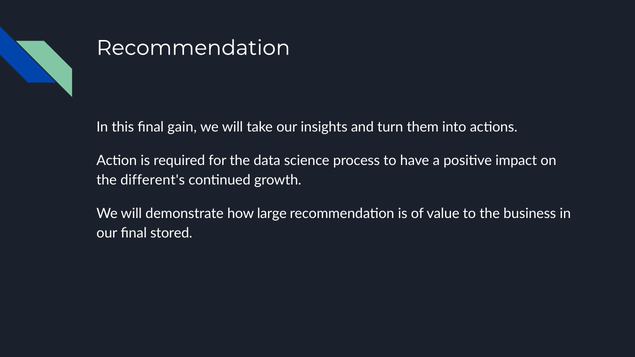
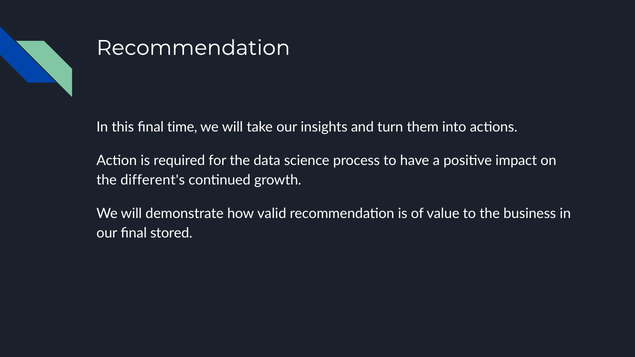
gain: gain -> time (182, 127)
large: large -> valid (272, 214)
